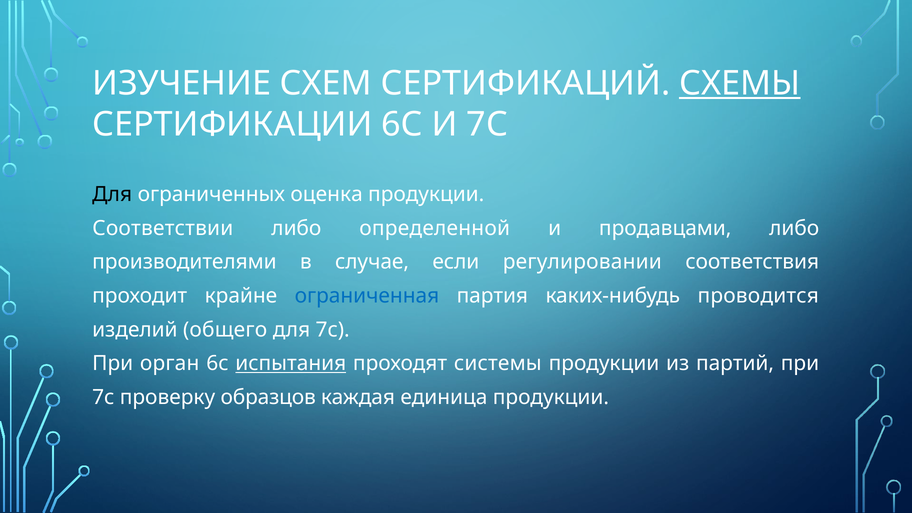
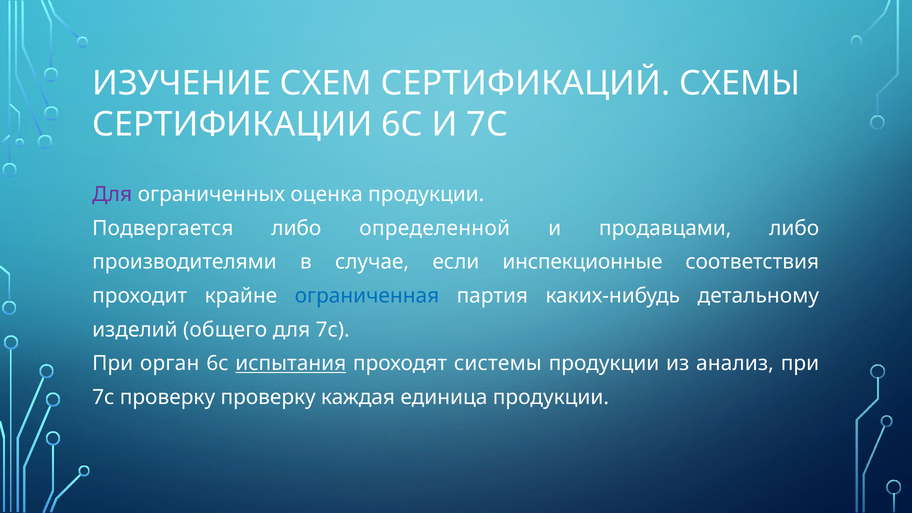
СХЕМЫ underline: present -> none (740, 83)
Для colour: black -> purple (112, 194)
Соответствии: Соответствии -> Подвергается (163, 228)
регулировании: регулировании -> инспекционные (583, 262)
проводится: проводится -> детальному (758, 296)
партий: партий -> анализ (735, 364)
проверку образцов: образцов -> проверку (268, 397)
